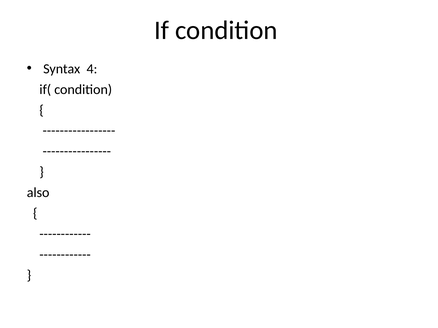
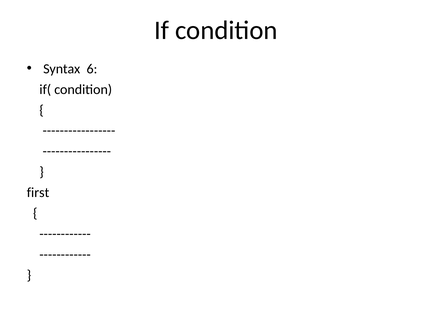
4: 4 -> 6 (92, 69)
also: also -> first (38, 193)
